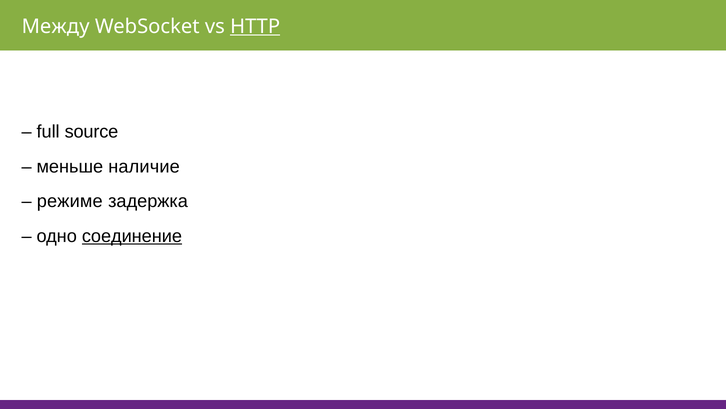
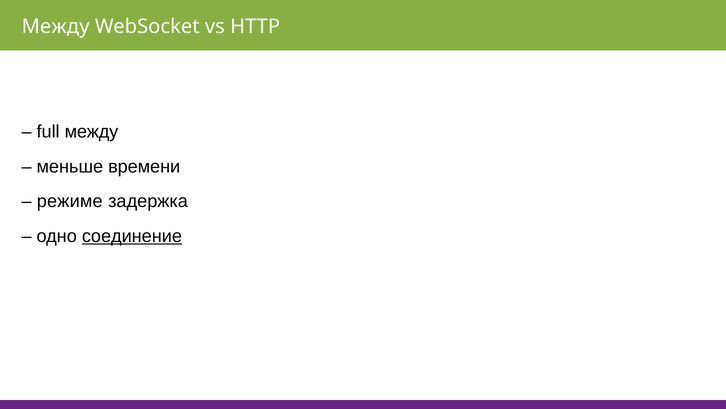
HTTP underline: present -> none (255, 26)
full source: source -> между (91, 132)
наличие: наличие -> времени (144, 166)
